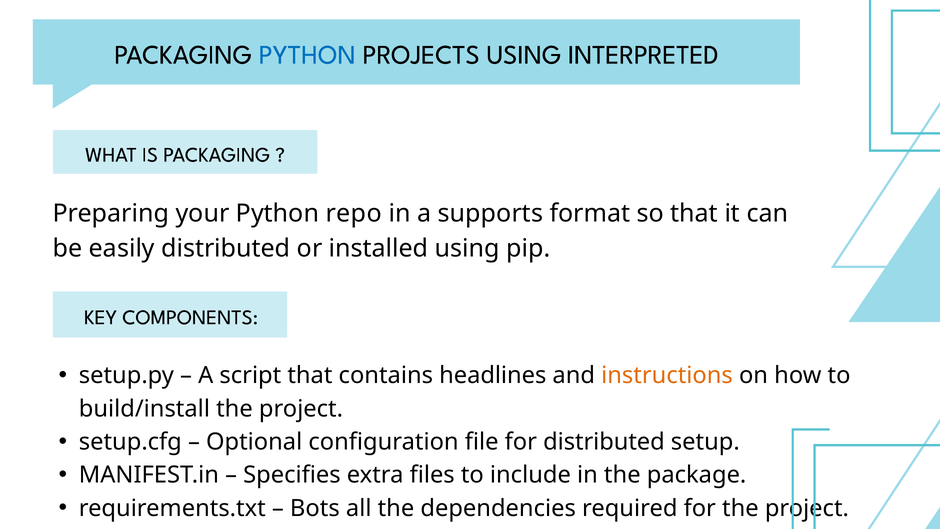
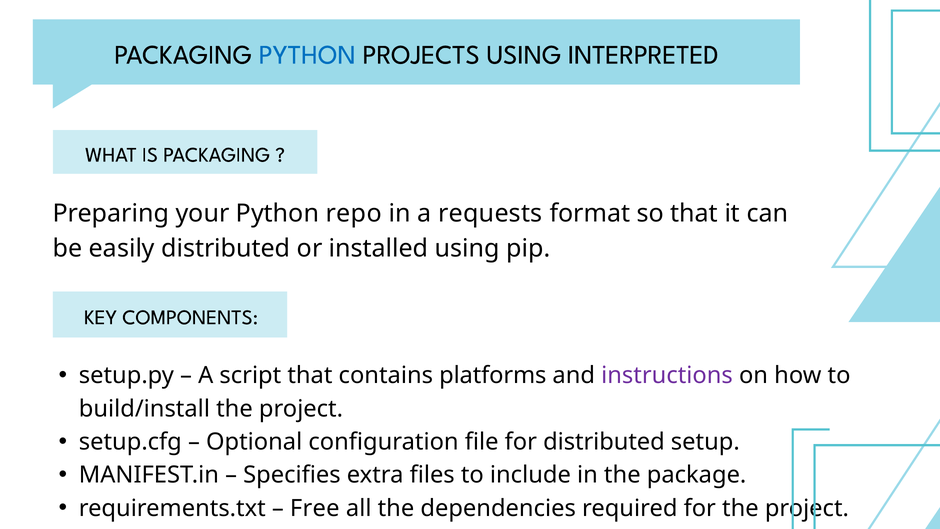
supports: supports -> requests (490, 213)
headlines: headlines -> platforms (493, 375)
instructions colour: orange -> purple (667, 375)
Bots: Bots -> Free (315, 508)
